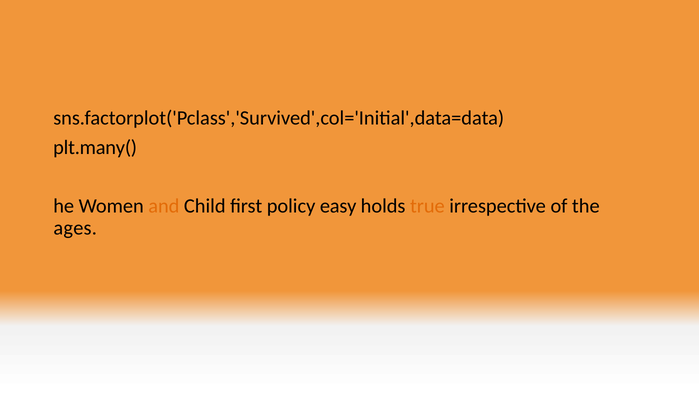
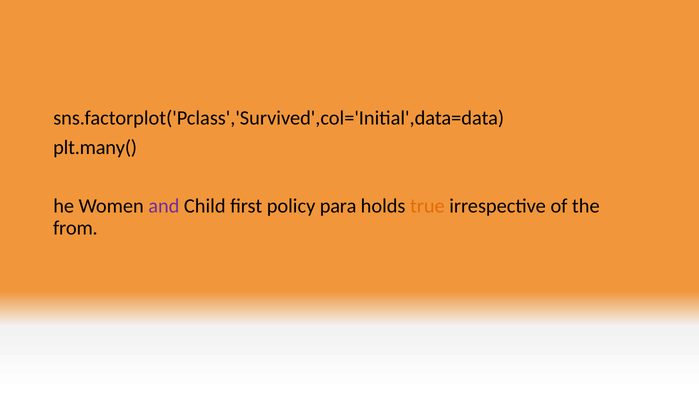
and colour: orange -> purple (164, 206)
easy: easy -> para (338, 206)
ages: ages -> from (75, 228)
